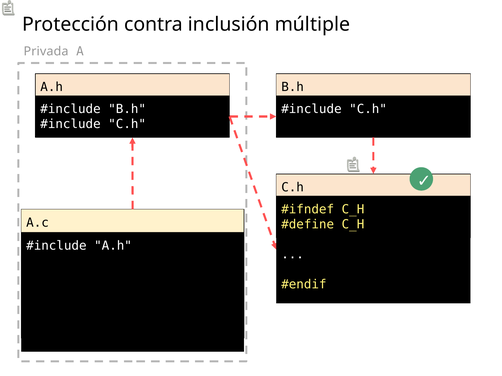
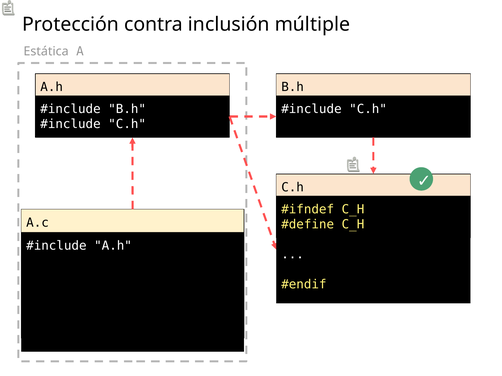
Privada: Privada -> Estática (46, 51)
